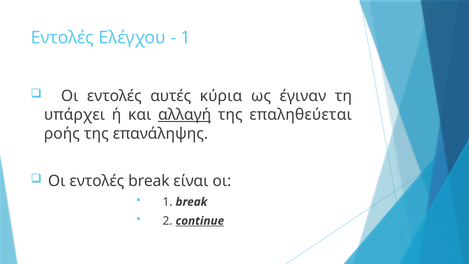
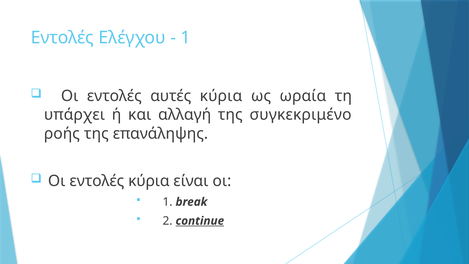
έγιναν: έγιναν -> ωραία (303, 96)
αλλαγή underline: present -> none (185, 115)
επαληθεύεται: επαληθεύεται -> συγκεκριμένο (301, 115)
εντολές break: break -> κύρια (149, 181)
